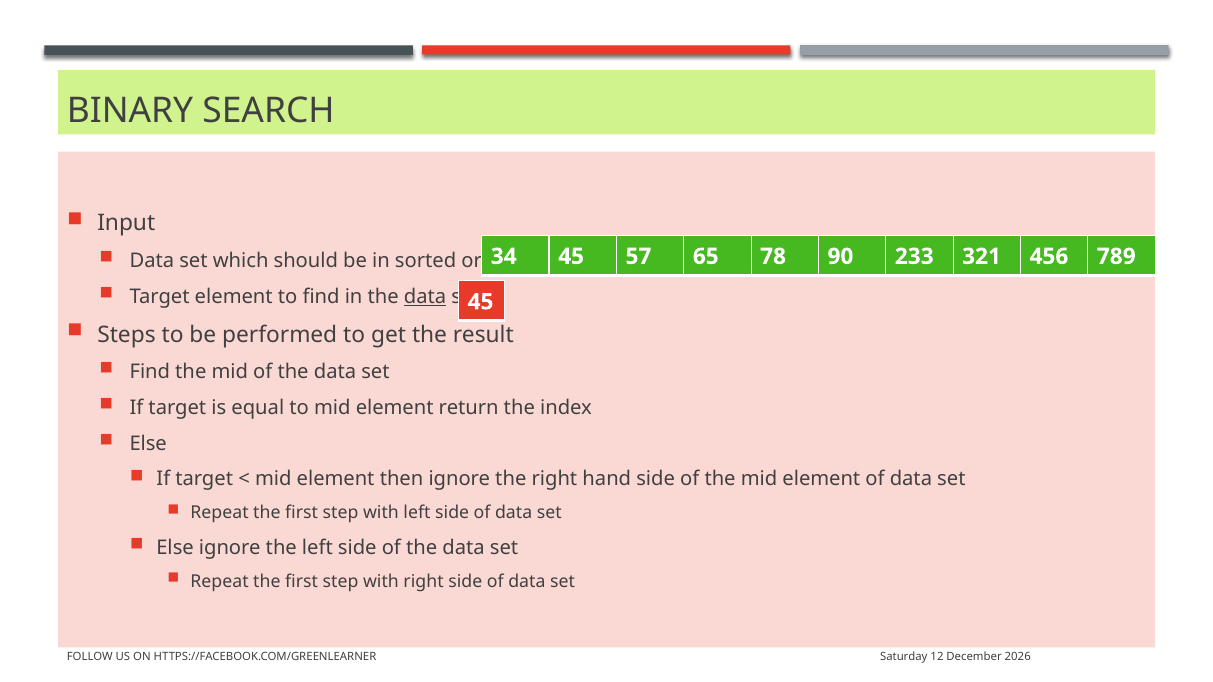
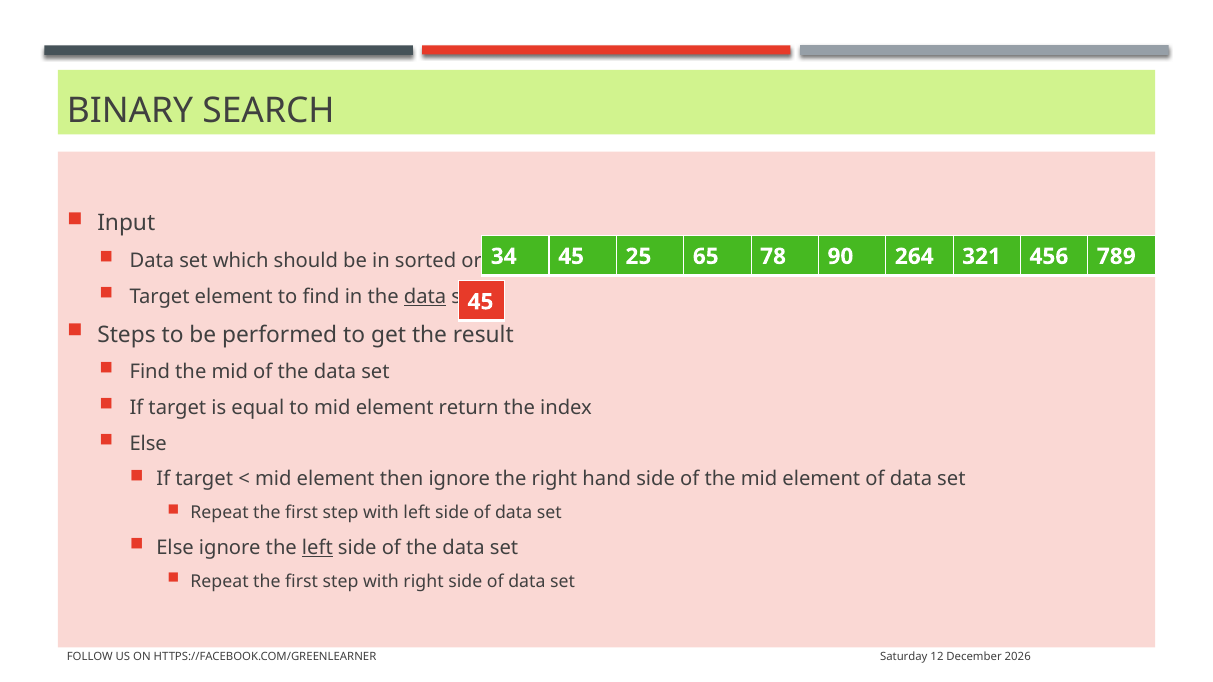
57: 57 -> 25 (638, 257)
233: 233 -> 264 (914, 257)
left underline: none -> present (317, 548)
